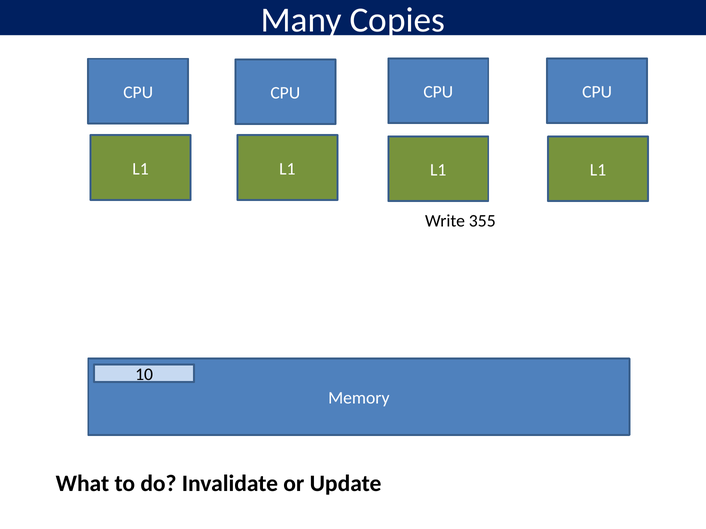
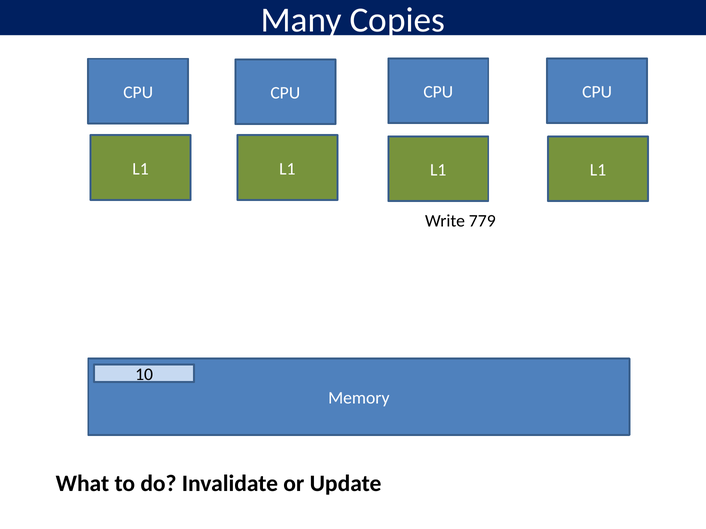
355: 355 -> 779 (482, 221)
